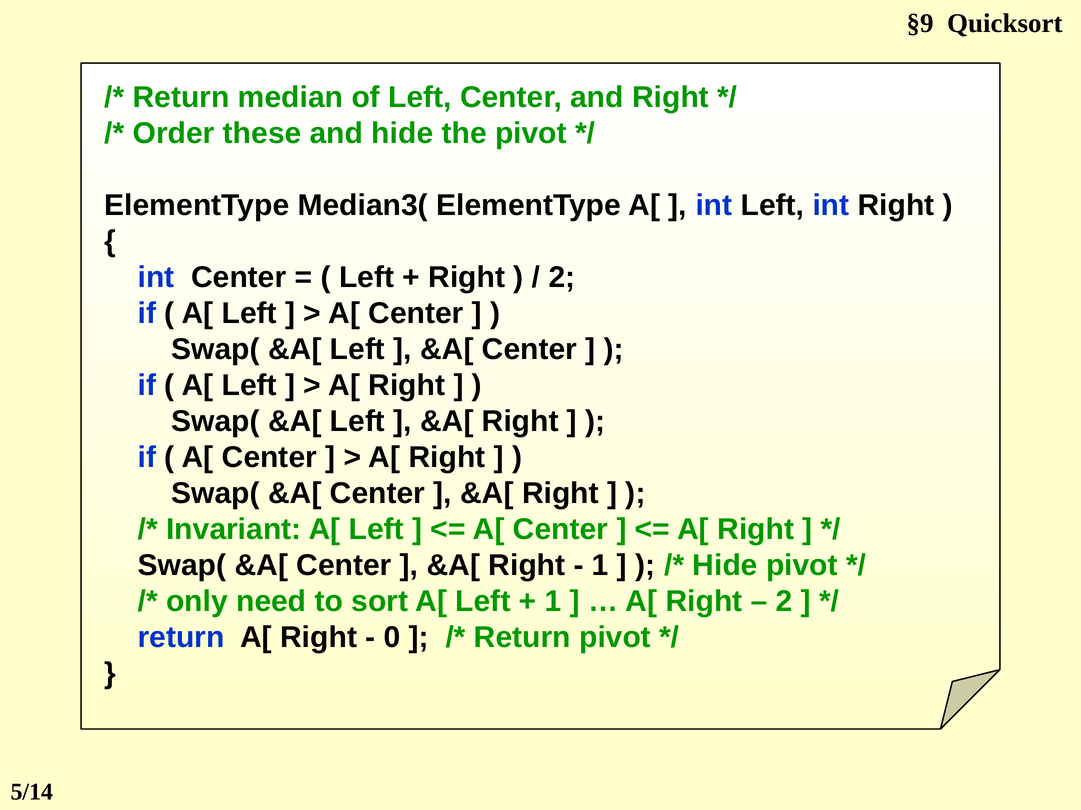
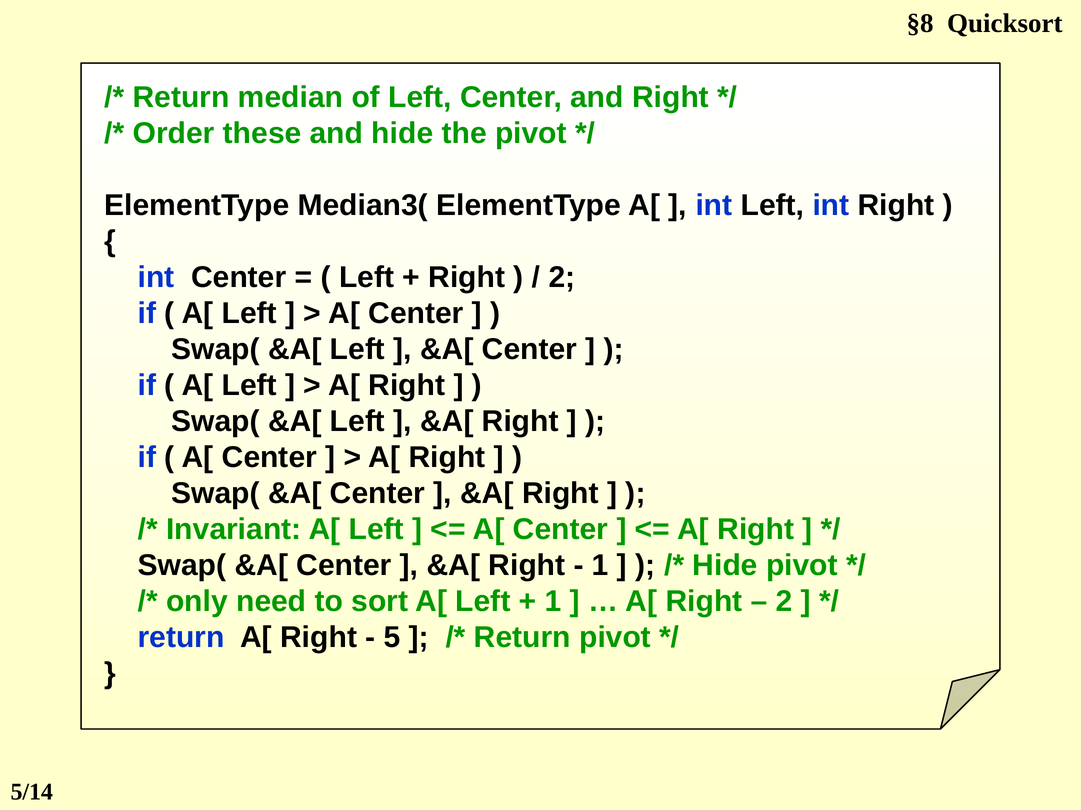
§9: §9 -> §8 (920, 23)
0: 0 -> 5 (392, 638)
